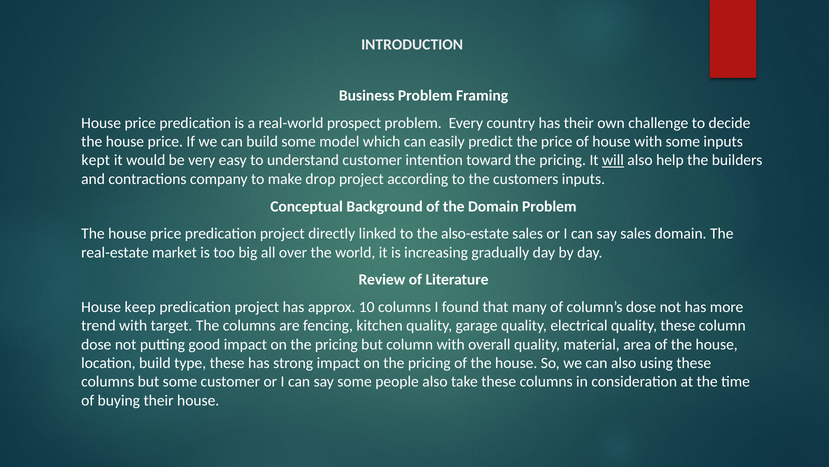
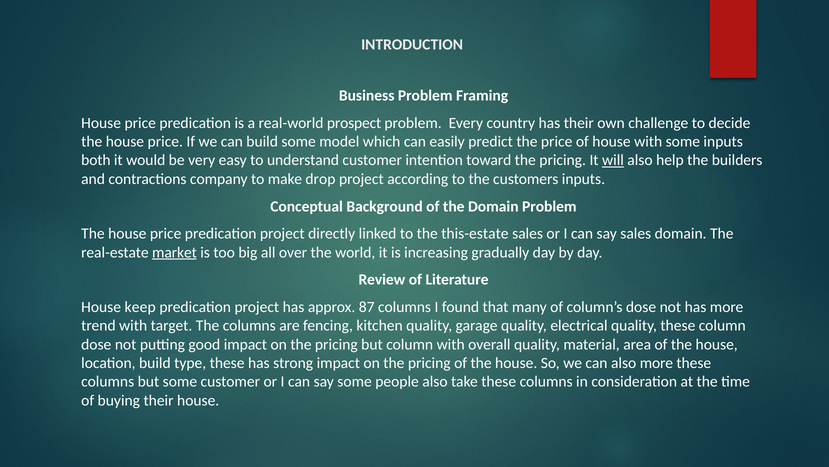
kept: kept -> both (96, 160)
also-estate: also-estate -> this-estate (475, 233)
market underline: none -> present (174, 252)
10: 10 -> 87 (367, 307)
also using: using -> more (656, 363)
